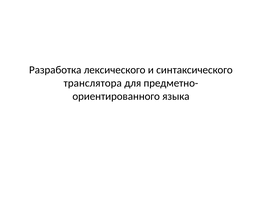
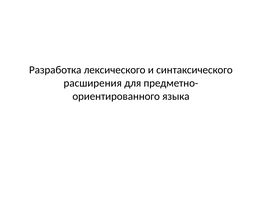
транслятора: транслятора -> расширения (93, 83)
